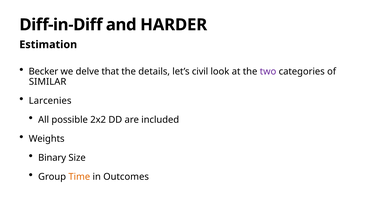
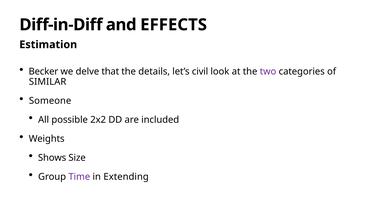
HARDER: HARDER -> EFFECTS (174, 25)
Larcenies: Larcenies -> Someone (50, 100)
Binary: Binary -> Shows (52, 157)
Time colour: orange -> purple (79, 176)
Outcomes: Outcomes -> Extending (126, 176)
